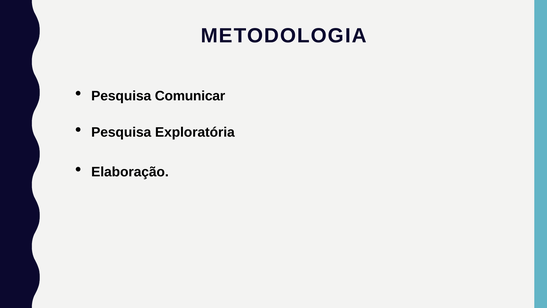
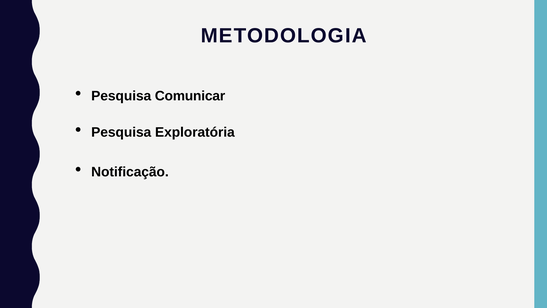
Elaboração: Elaboração -> Notificação (130, 172)
